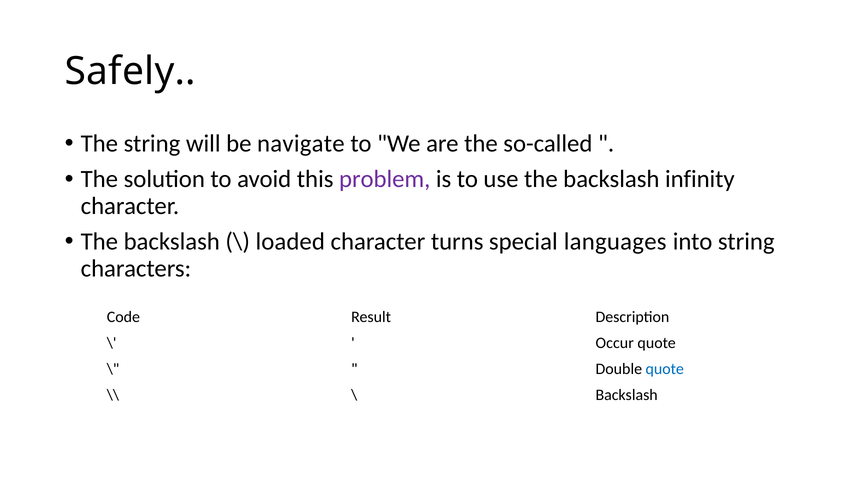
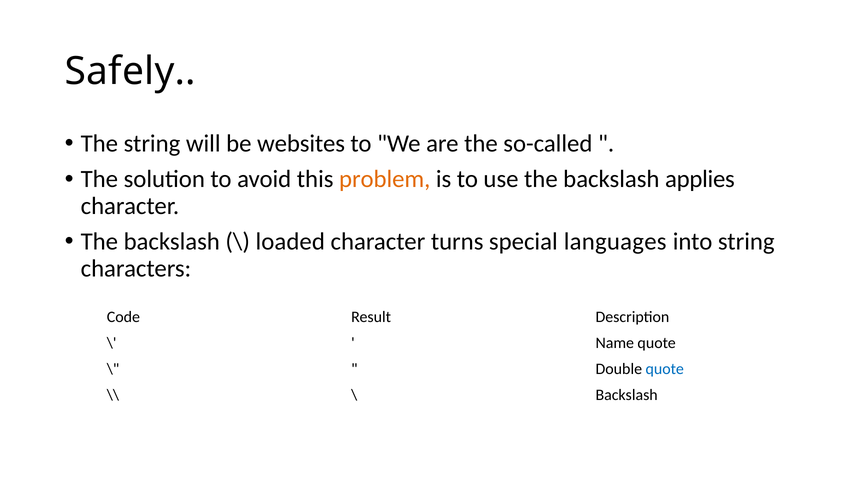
navigate: navigate -> websites (301, 144)
problem colour: purple -> orange (385, 179)
infinity: infinity -> applies (700, 179)
Occur: Occur -> Name (615, 343)
